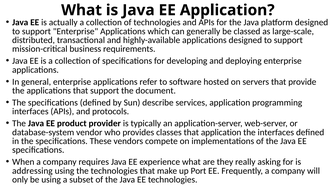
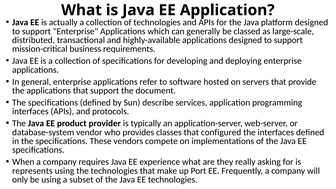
that application: application -> configured (221, 132)
addressing: addressing -> represents (32, 171)
